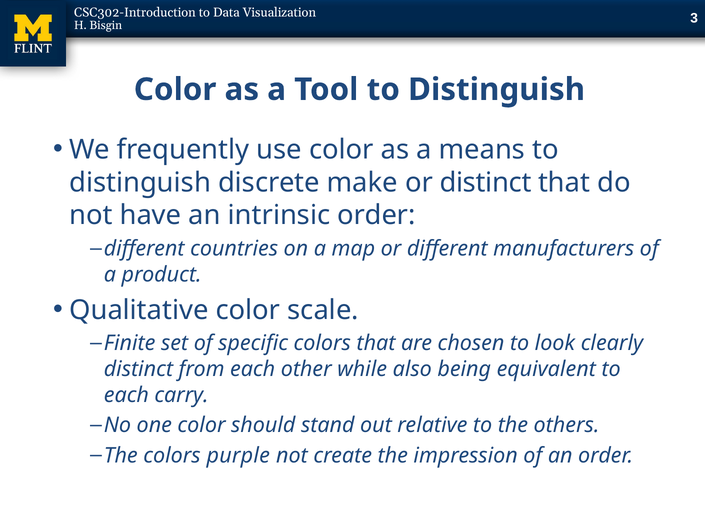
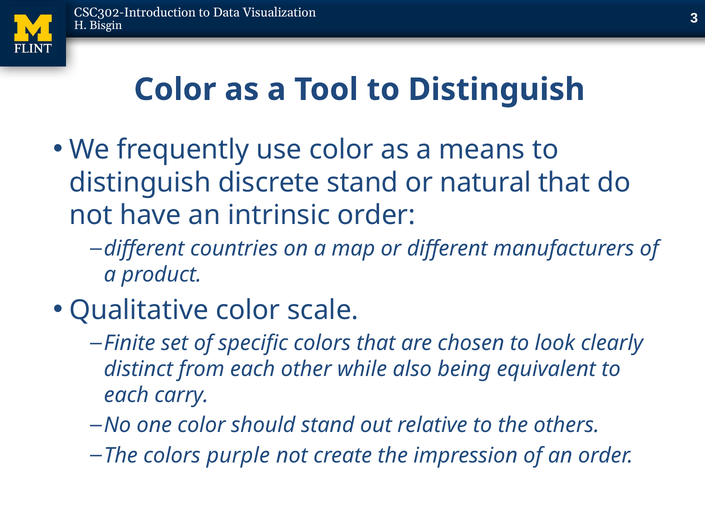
discrete make: make -> stand (362, 182)
or distinct: distinct -> natural (486, 182)
